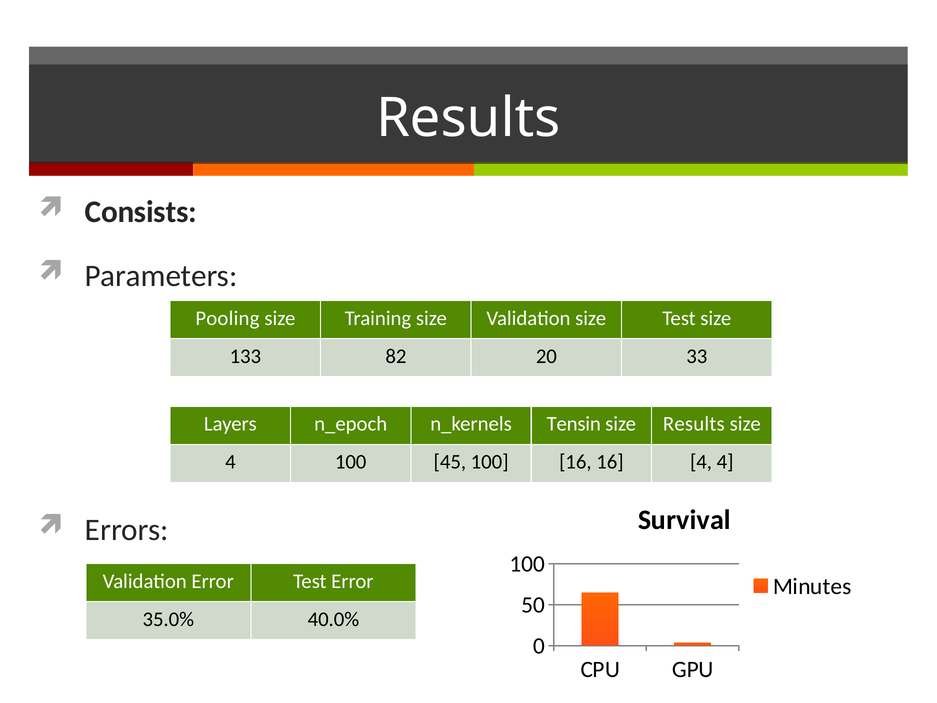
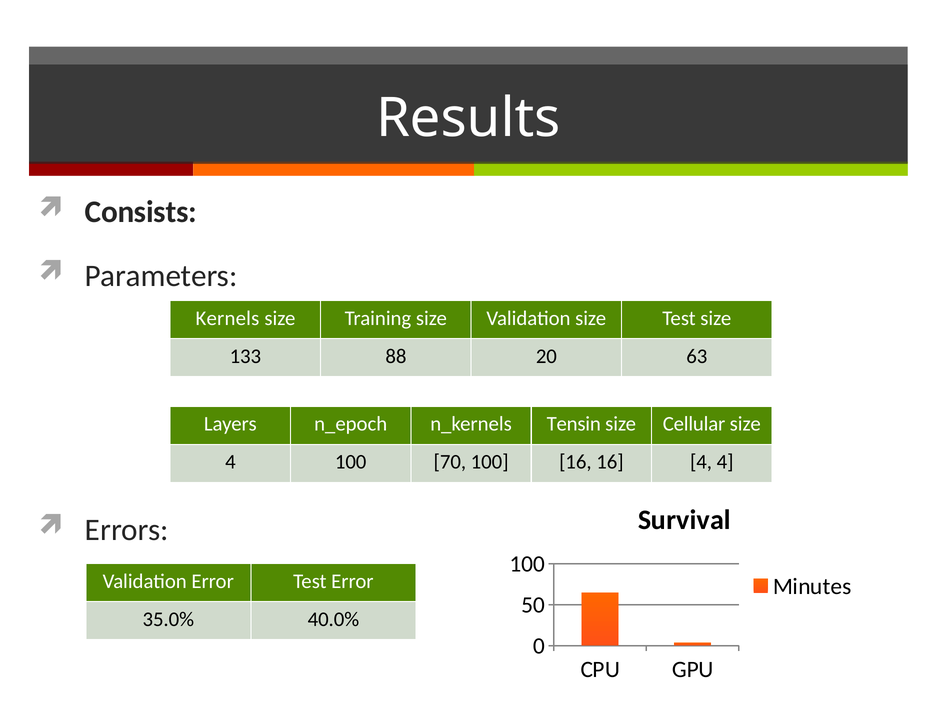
Pooling: Pooling -> Kernels (227, 318)
82: 82 -> 88 (396, 356)
33: 33 -> 63 (697, 356)
size Results: Results -> Cellular (694, 424)
45: 45 -> 70 (450, 462)
